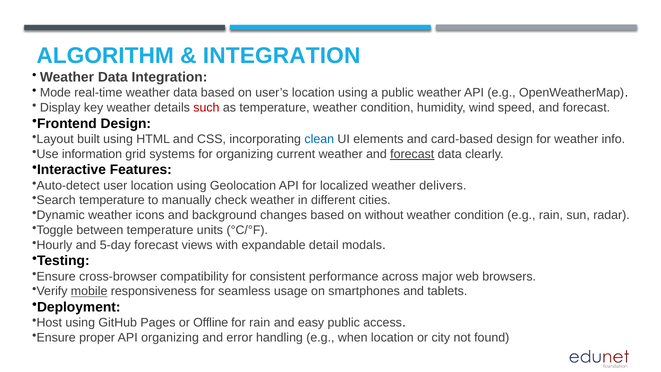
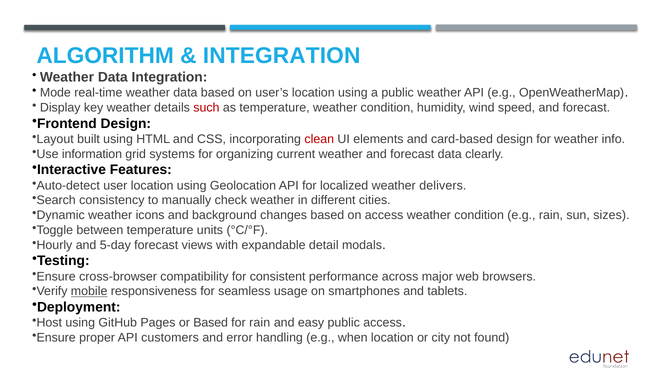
clean colour: blue -> red (319, 139)
forecast underline: present -> none (412, 154)
Search temperature: temperature -> consistency (112, 200)
on without: without -> access (384, 215)
radar: radar -> sizes (611, 215)
or Offline: Offline -> Based (211, 323)
API organizing: organizing -> customers (170, 337)
